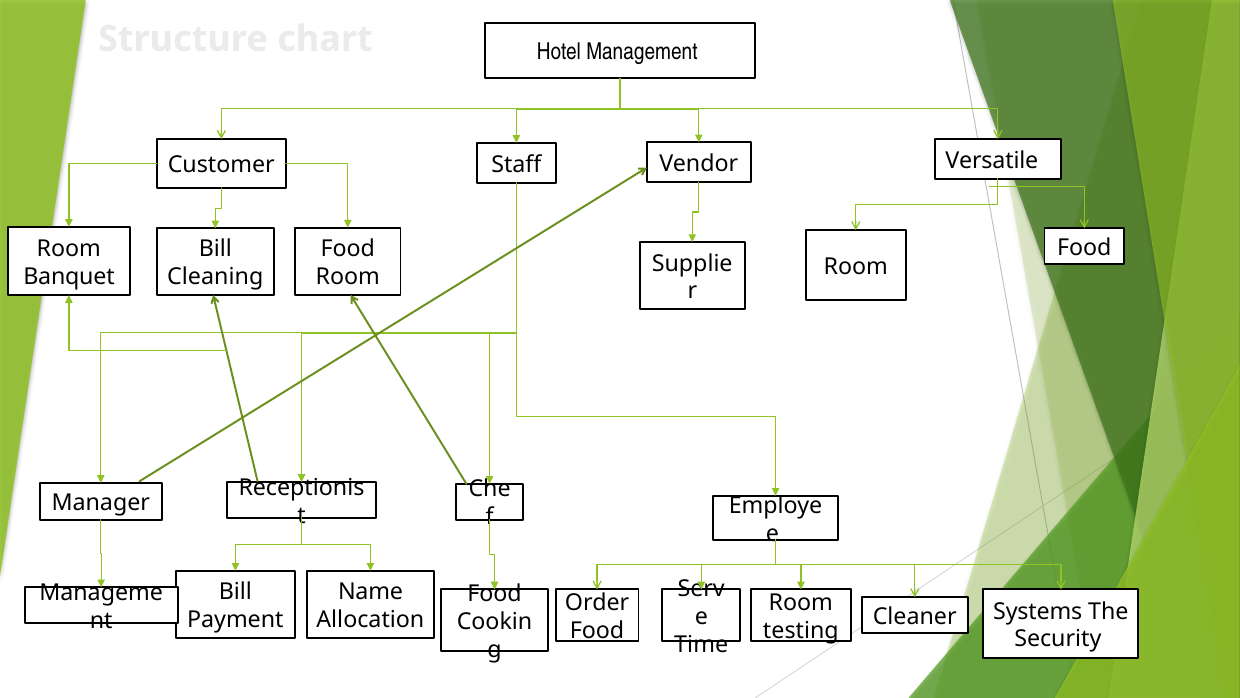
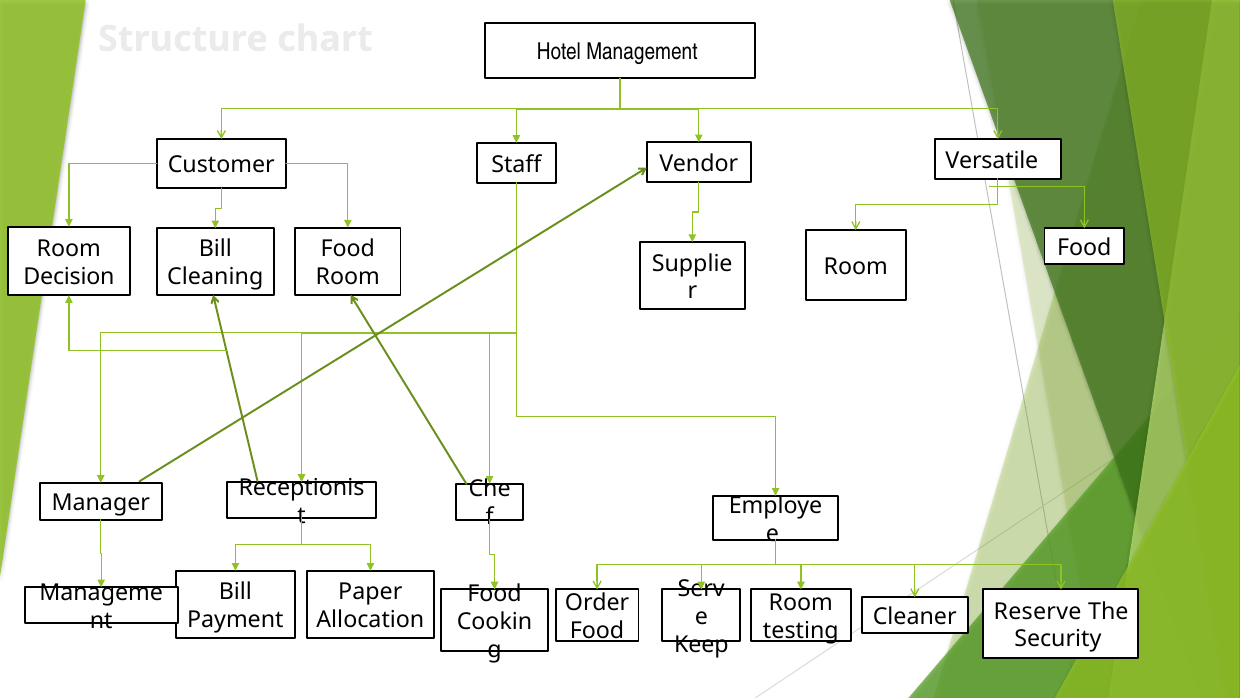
Banquet: Banquet -> Decision (69, 276)
Name: Name -> Paper (370, 591)
Systems: Systems -> Reserve (1038, 611)
Time: Time -> Keep (701, 644)
